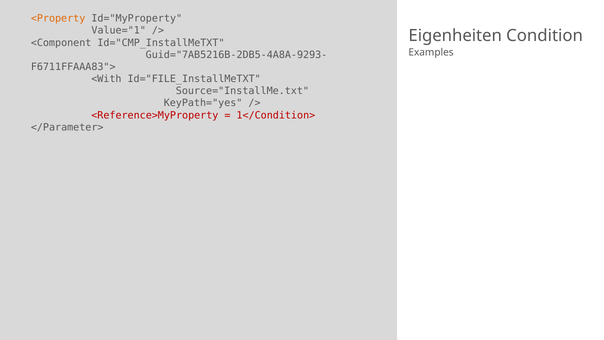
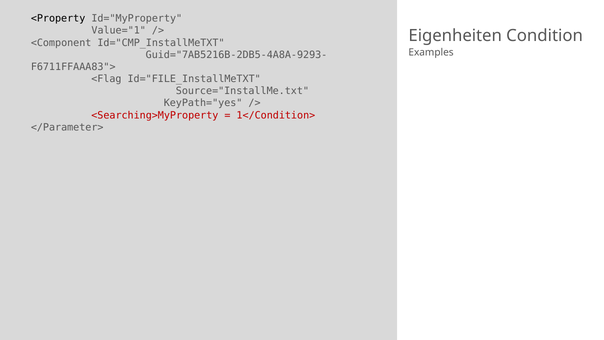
<Property colour: orange -> black (58, 19)
<With: <With -> <Flag (106, 79)
<Reference>MyProperty: <Reference>MyProperty -> <Searching>MyProperty (155, 115)
